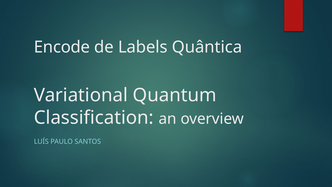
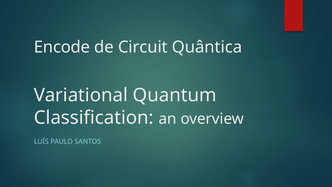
Labels: Labels -> Circuit (143, 47)
